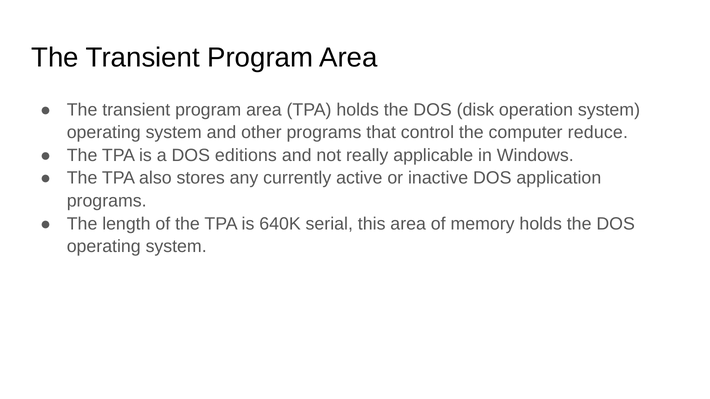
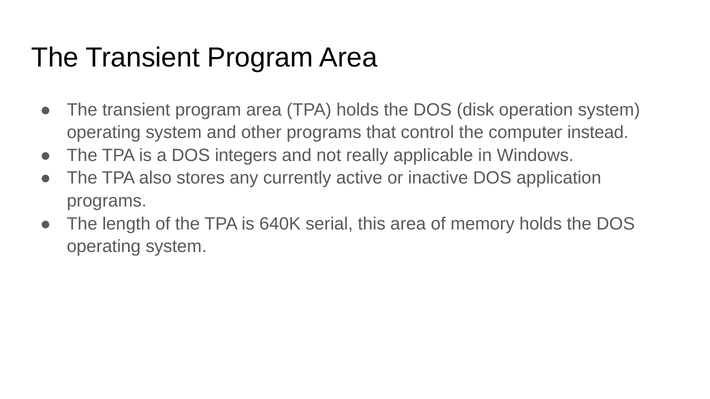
reduce: reduce -> instead (598, 133)
editions: editions -> integers (246, 155)
